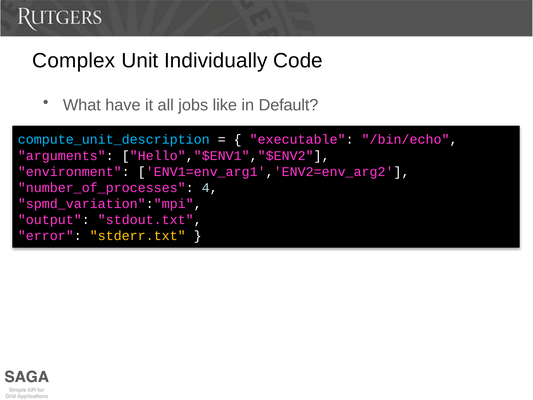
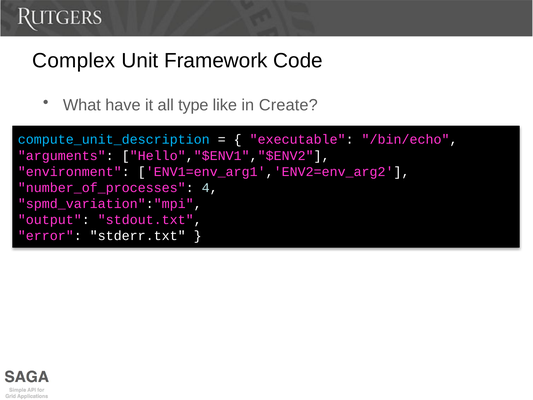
Individually: Individually -> Framework (216, 61)
jobs: jobs -> type (193, 105)
Default: Default -> Create (288, 105)
stderr.txt colour: yellow -> white (138, 235)
